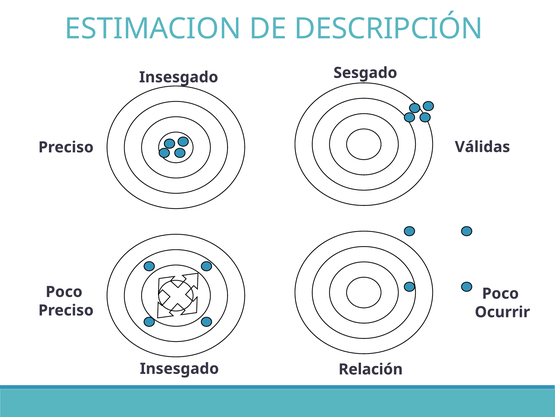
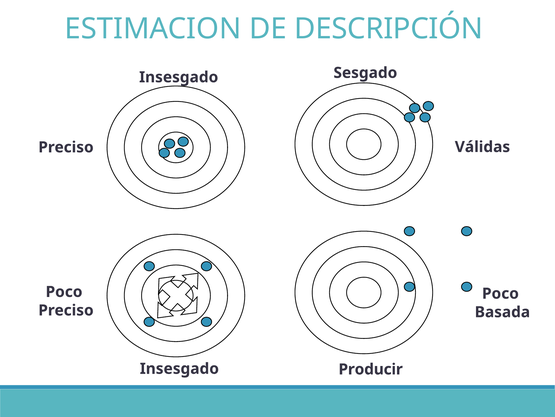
Ocurrir: Ocurrir -> Basada (502, 312)
Relación: Relación -> Producir (371, 369)
